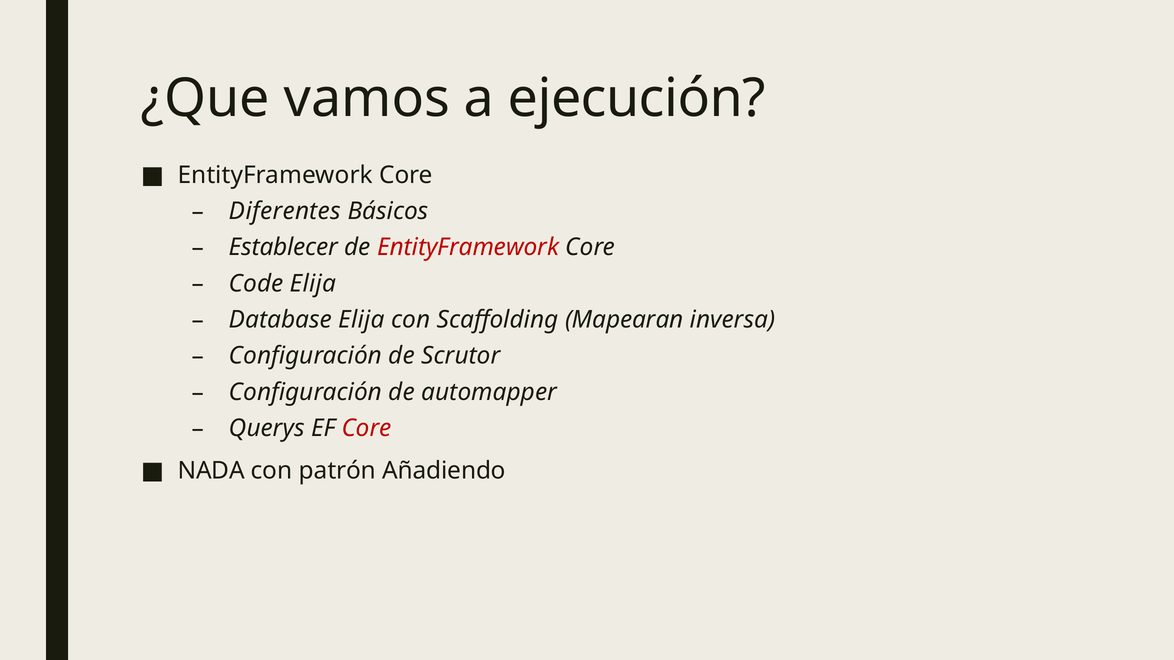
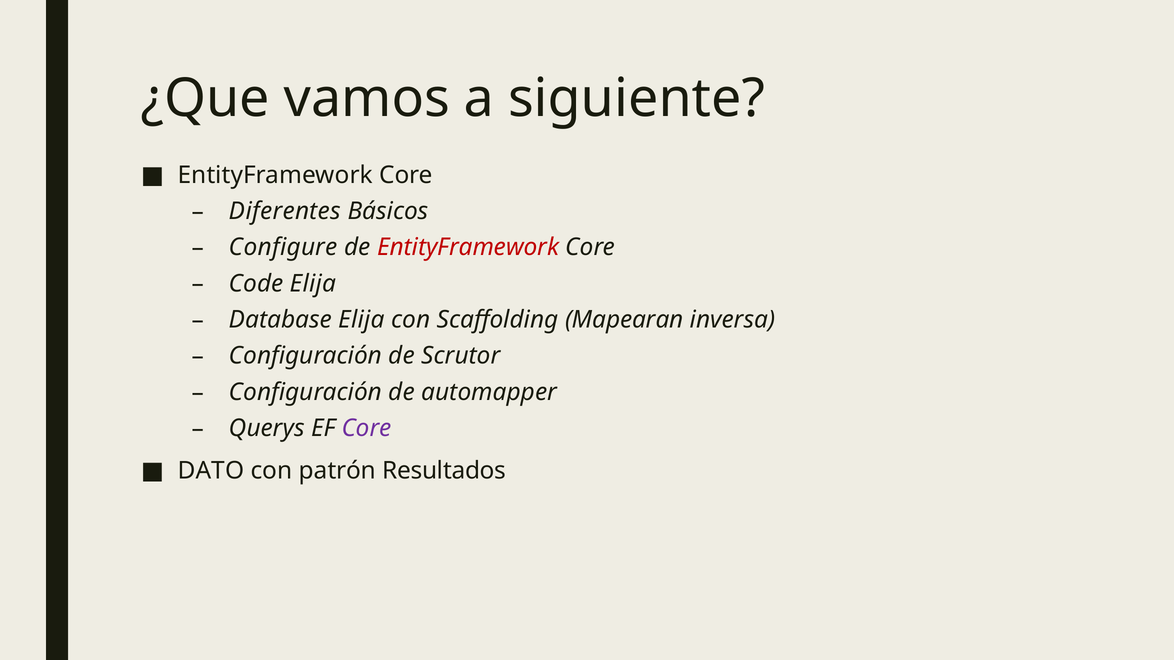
ejecución: ejecución -> siguiente (637, 99)
Establecer: Establecer -> Configure (283, 248)
Core colour: red -> purple (367, 428)
NADA: NADA -> DATO (211, 471)
Añadiendo: Añadiendo -> Resultados (444, 471)
